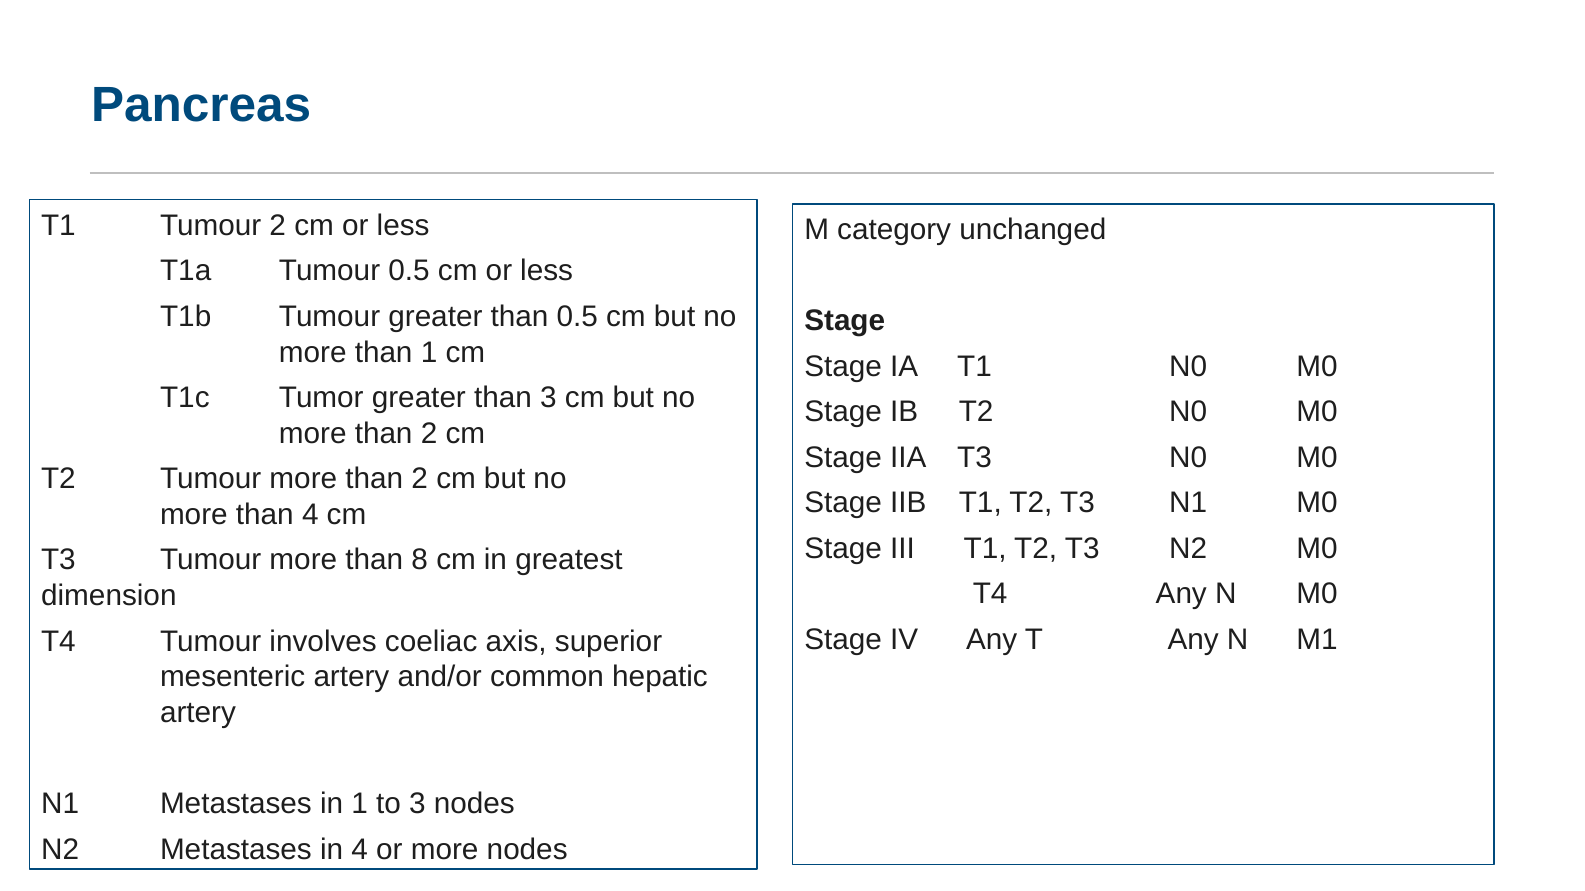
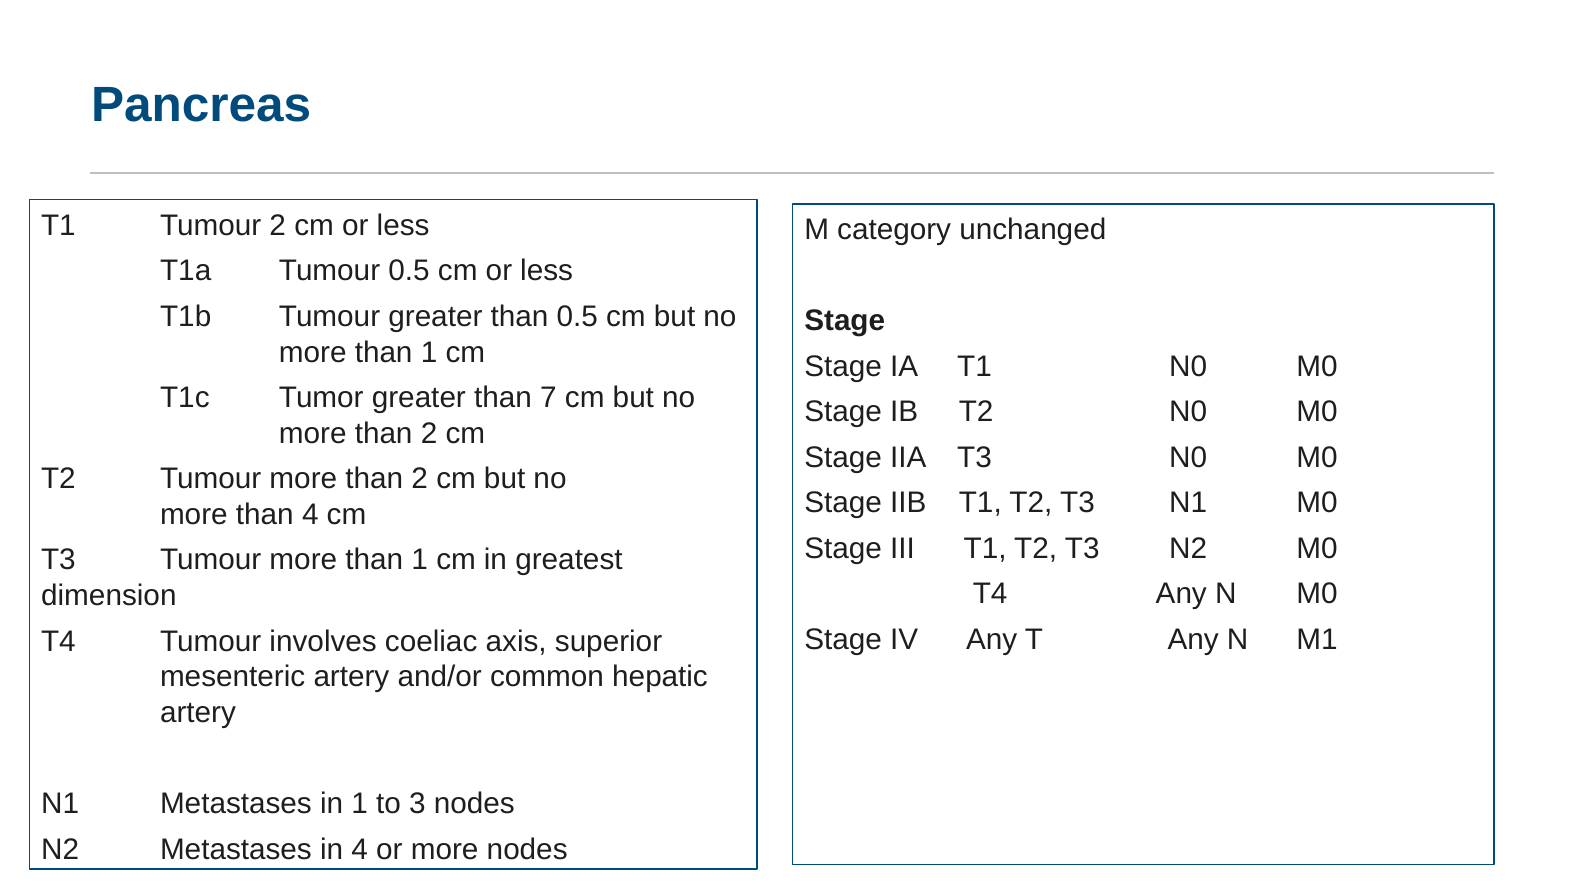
than 3: 3 -> 7 (548, 398)
Tumour more than 8: 8 -> 1 (420, 561)
